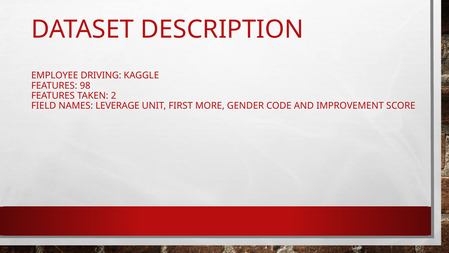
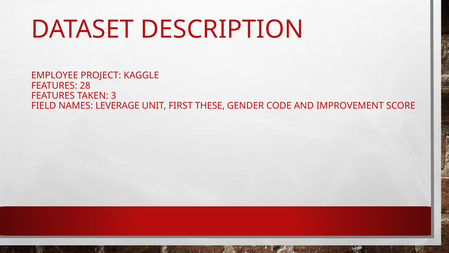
DRIVING: DRIVING -> PROJECT (101, 75)
98: 98 -> 28 (85, 85)
2: 2 -> 3 (114, 96)
MORE: MORE -> THESE (210, 106)
